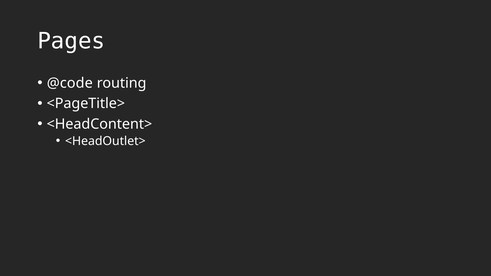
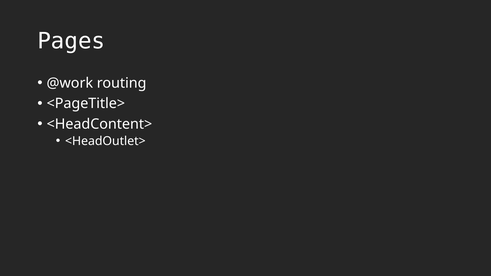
@code: @code -> @work (70, 83)
